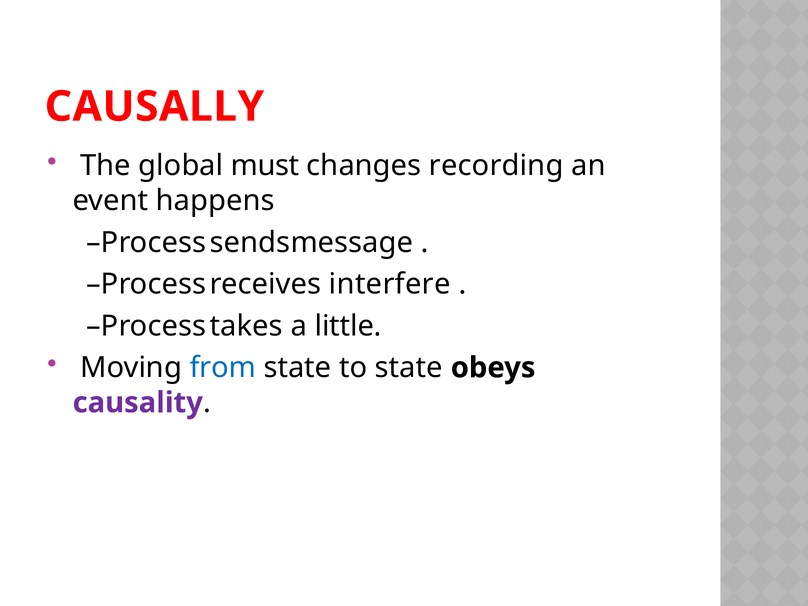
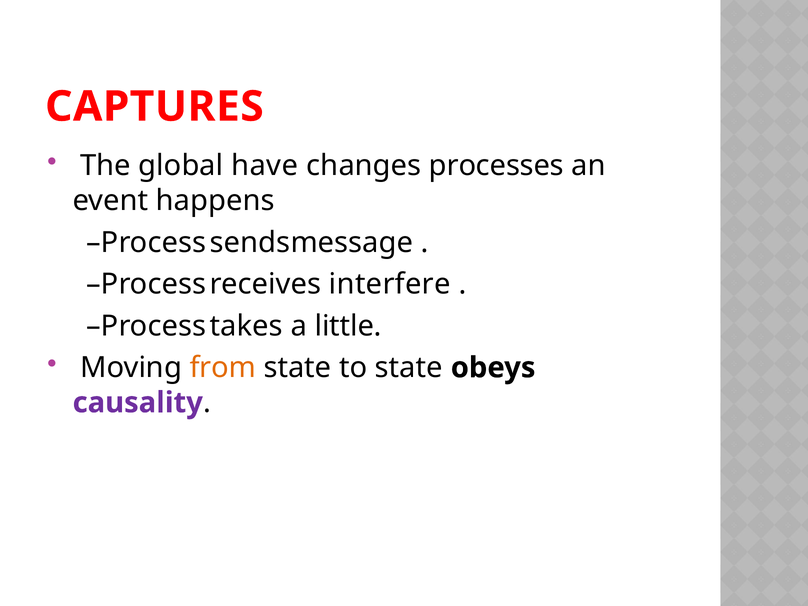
CAUSALLY: CAUSALLY -> CAPTURES (154, 107)
must: must -> have (265, 166)
recording: recording -> processes (496, 166)
from colour: blue -> orange (223, 368)
